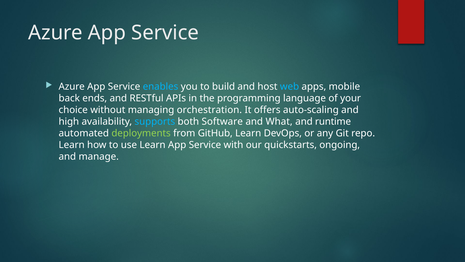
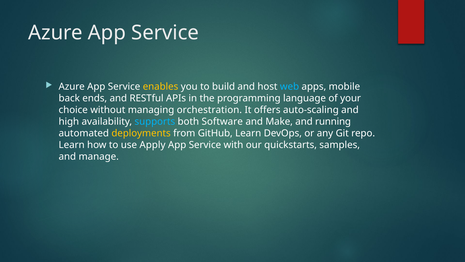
enables colour: light blue -> yellow (161, 87)
What: What -> Make (279, 121)
runtime: runtime -> running (333, 121)
deployments colour: light green -> yellow (141, 133)
use Learn: Learn -> Apply (153, 145)
ongoing: ongoing -> samples (340, 145)
